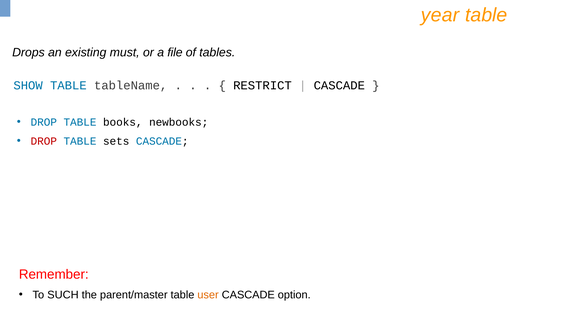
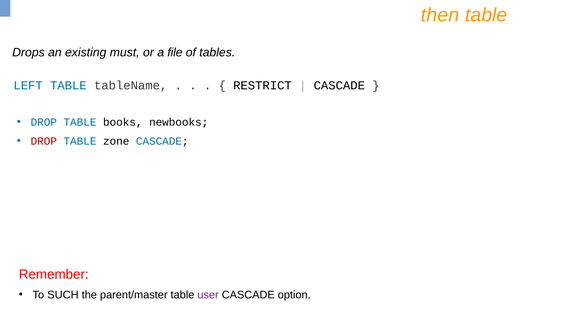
year: year -> then (440, 15)
SHOW: SHOW -> LEFT (28, 85)
sets: sets -> zone (116, 141)
user colour: orange -> purple (208, 295)
